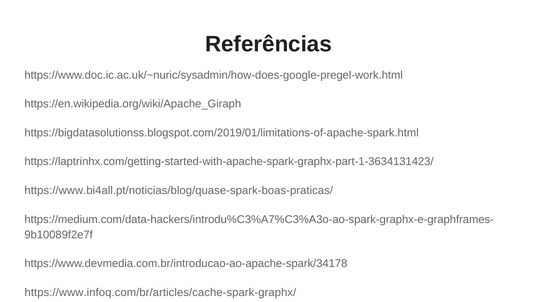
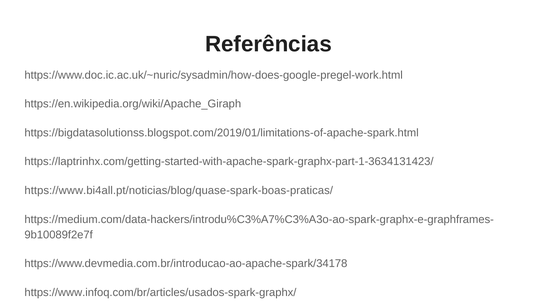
https://www.infoq.com/br/articles/cache-spark-graphx/: https://www.infoq.com/br/articles/cache-spark-graphx/ -> https://www.infoq.com/br/articles/usados-spark-graphx/ (160, 293)
